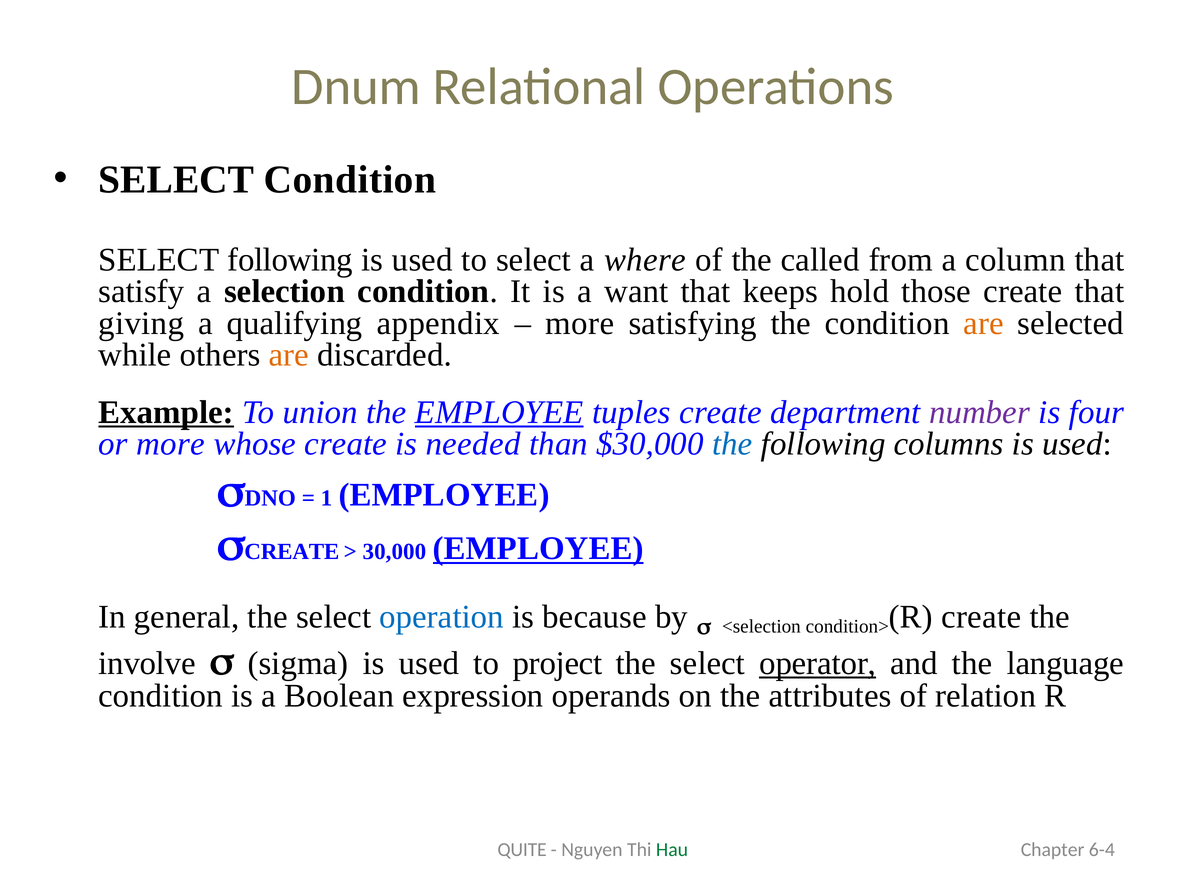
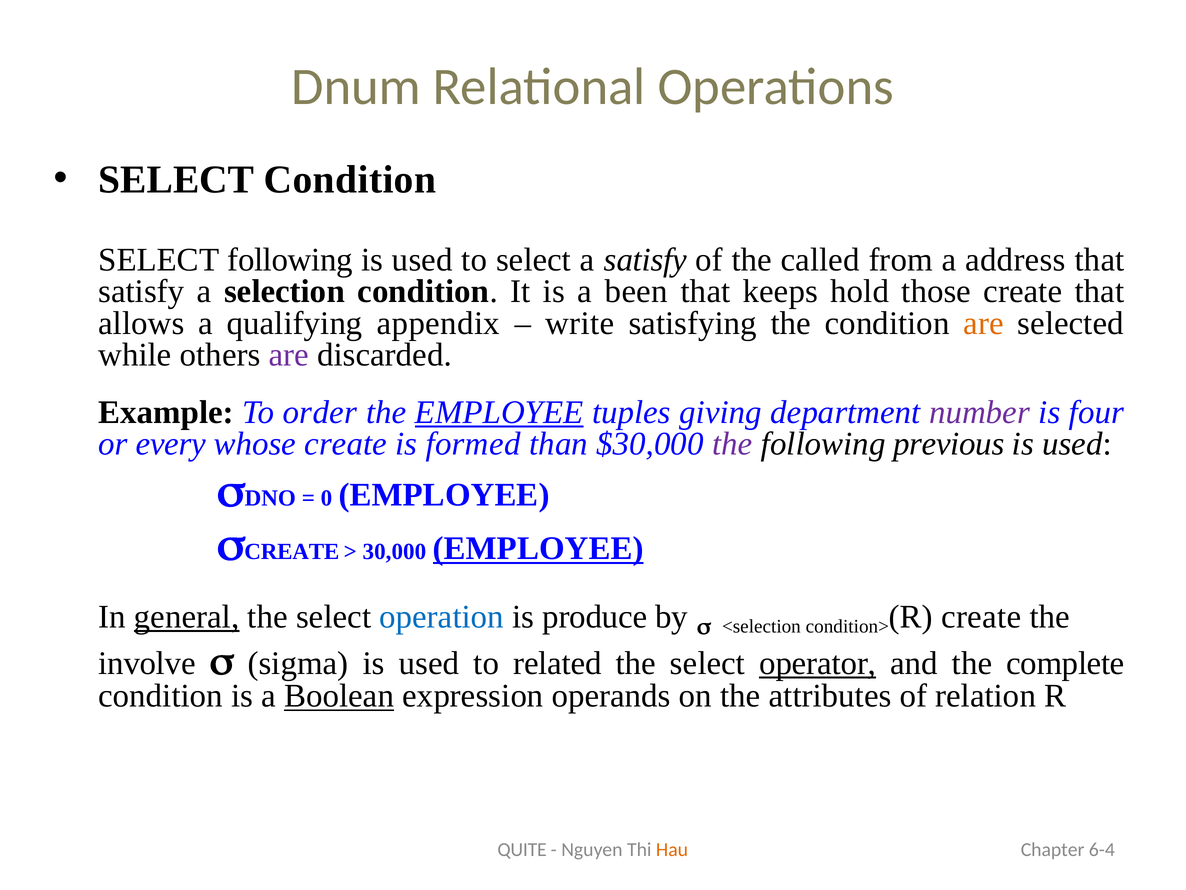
a where: where -> satisfy (645, 260)
column: column -> address (1015, 260)
want: want -> been (636, 291)
giving: giving -> allows (141, 323)
more: more -> write (580, 323)
are colour: orange -> purple (289, 355)
Example underline: present -> none (166, 412)
union: union -> order (320, 412)
tuples create: create -> giving (721, 412)
or more: more -> every (171, 444)
needed: needed -> formed (473, 444)
the colour: blue -> purple (732, 444)
columns: columns -> previous (949, 444)
1: 1 -> 0 (327, 498)
general underline: none -> present (187, 616)
because: because -> produce (595, 616)
project: project -> related (557, 663)
language: language -> complete (1065, 663)
Boolean underline: none -> present (339, 696)
Hau colour: green -> orange (672, 849)
